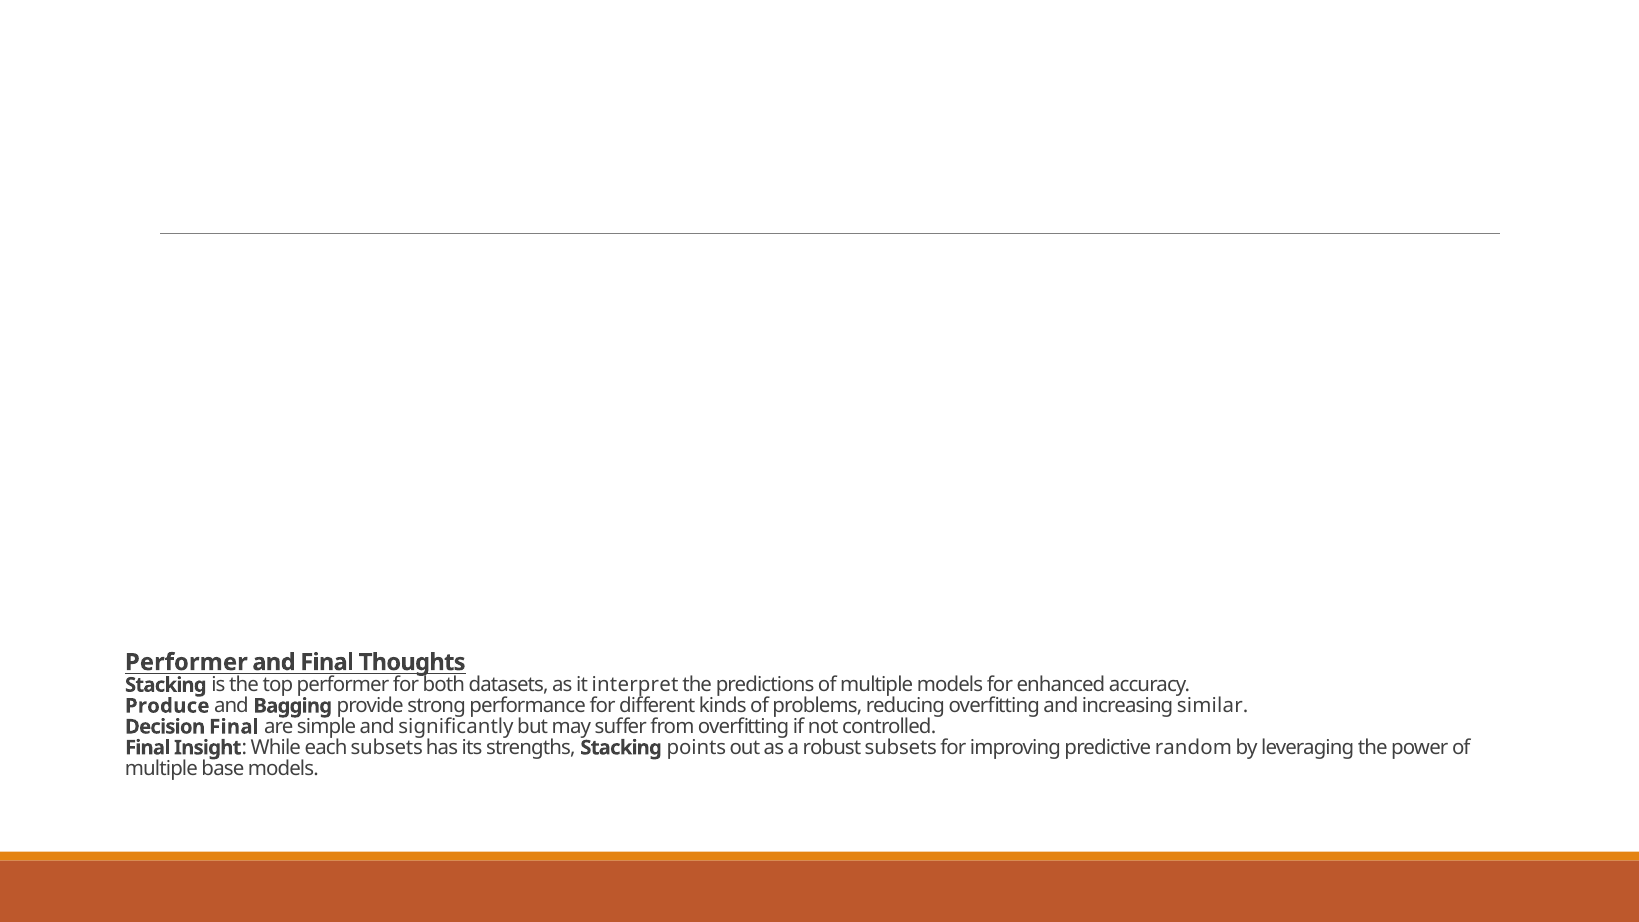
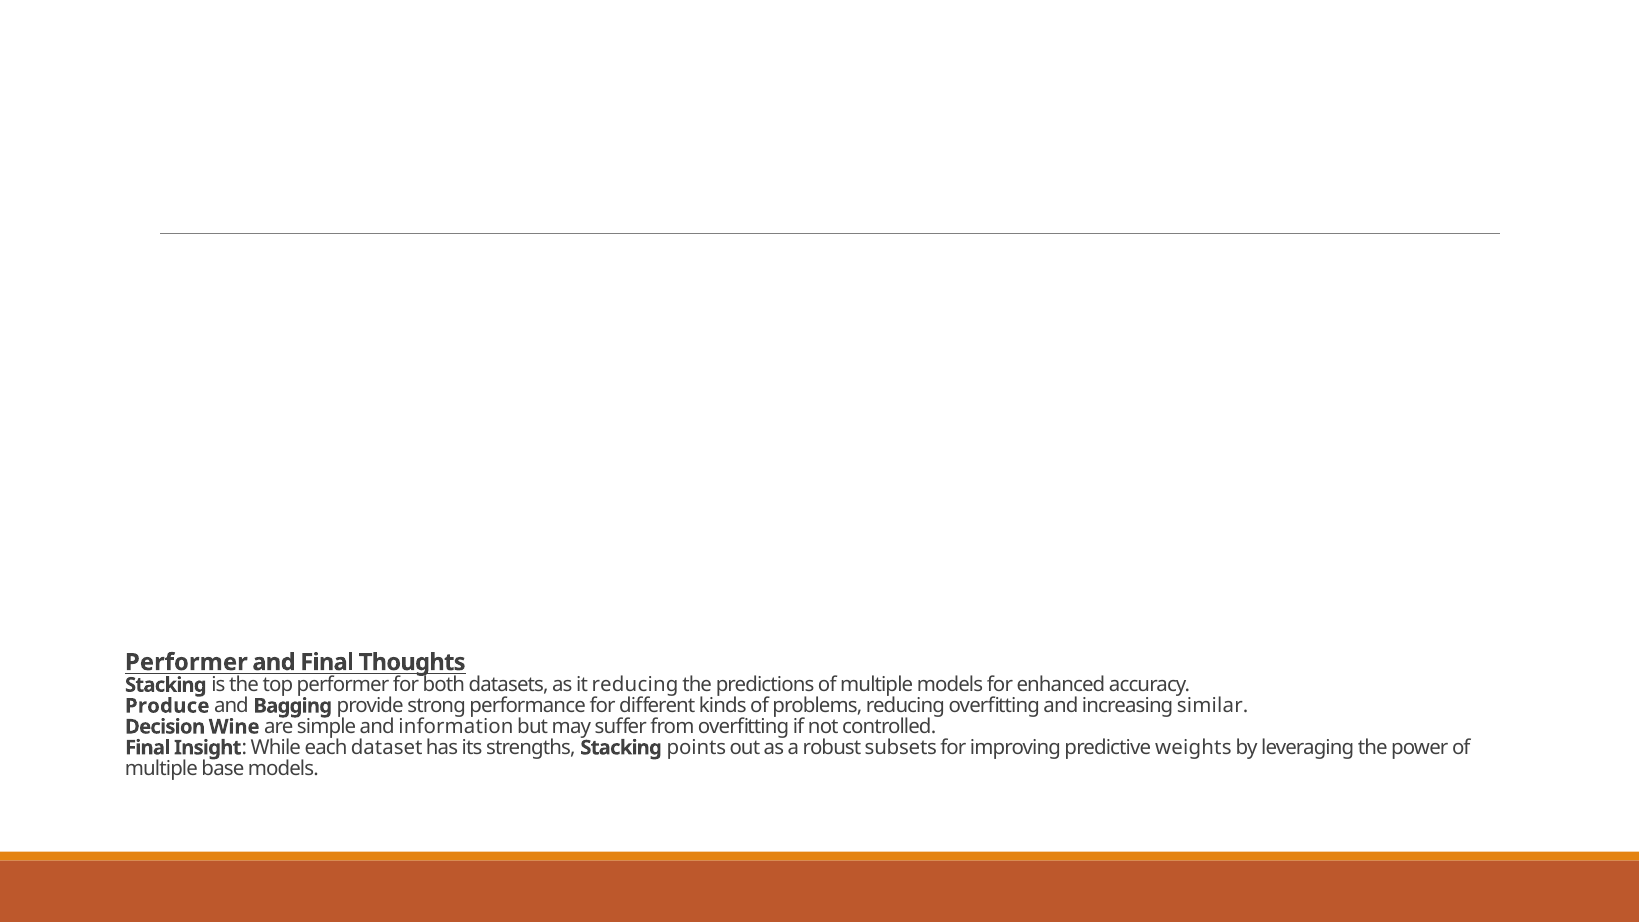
it interpret: interpret -> reducing (635, 685)
Decision Final: Final -> Wine (234, 727)
significantly: significantly -> information (456, 727)
each subsets: subsets -> dataset (387, 748)
random: random -> weights (1193, 748)
